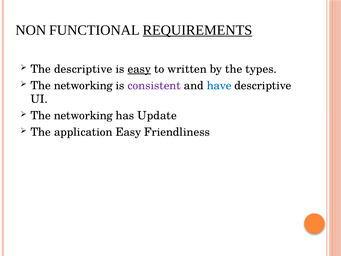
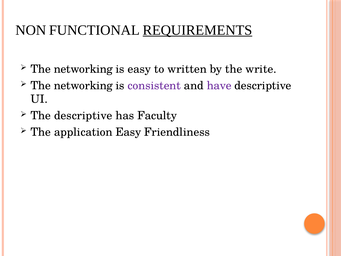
descriptive: descriptive -> networking (83, 69)
easy underline: present -> none (139, 69)
types: types -> write (261, 69)
have colour: blue -> purple (219, 85)
networking: networking -> descriptive (83, 116)
Update: Update -> Faculty (157, 116)
